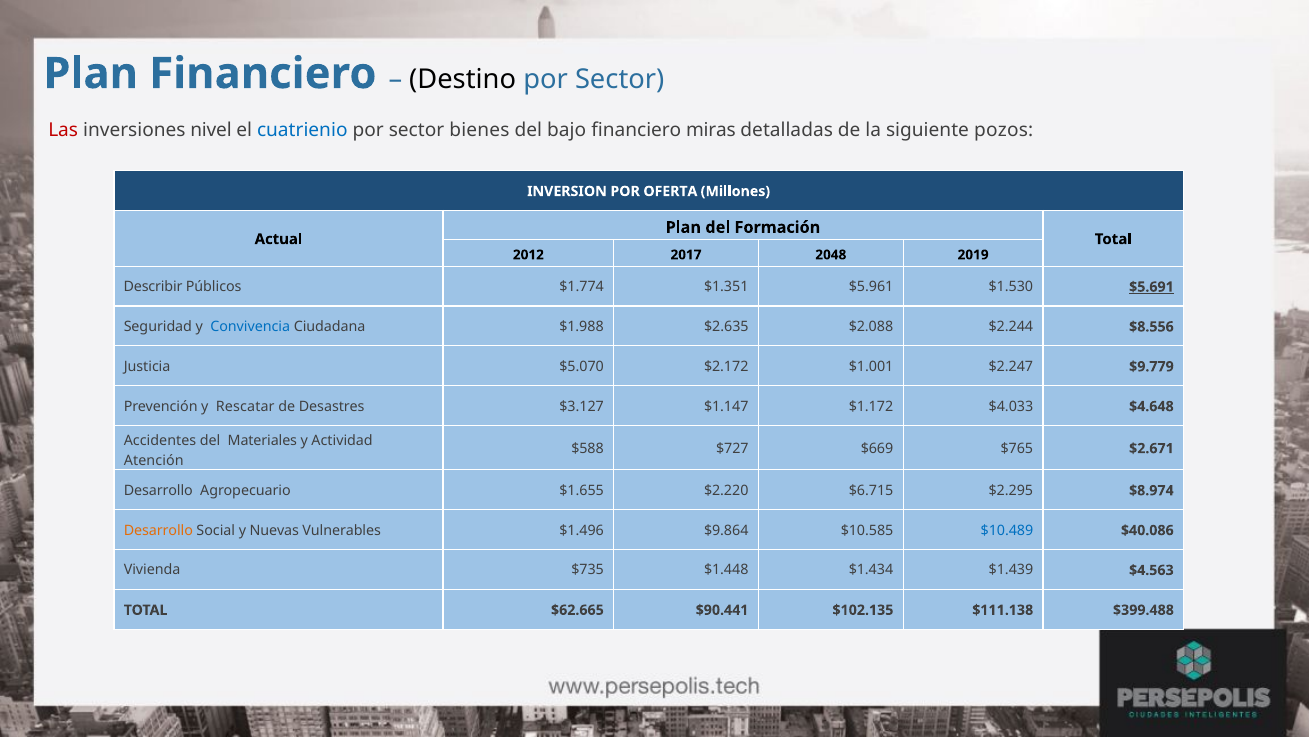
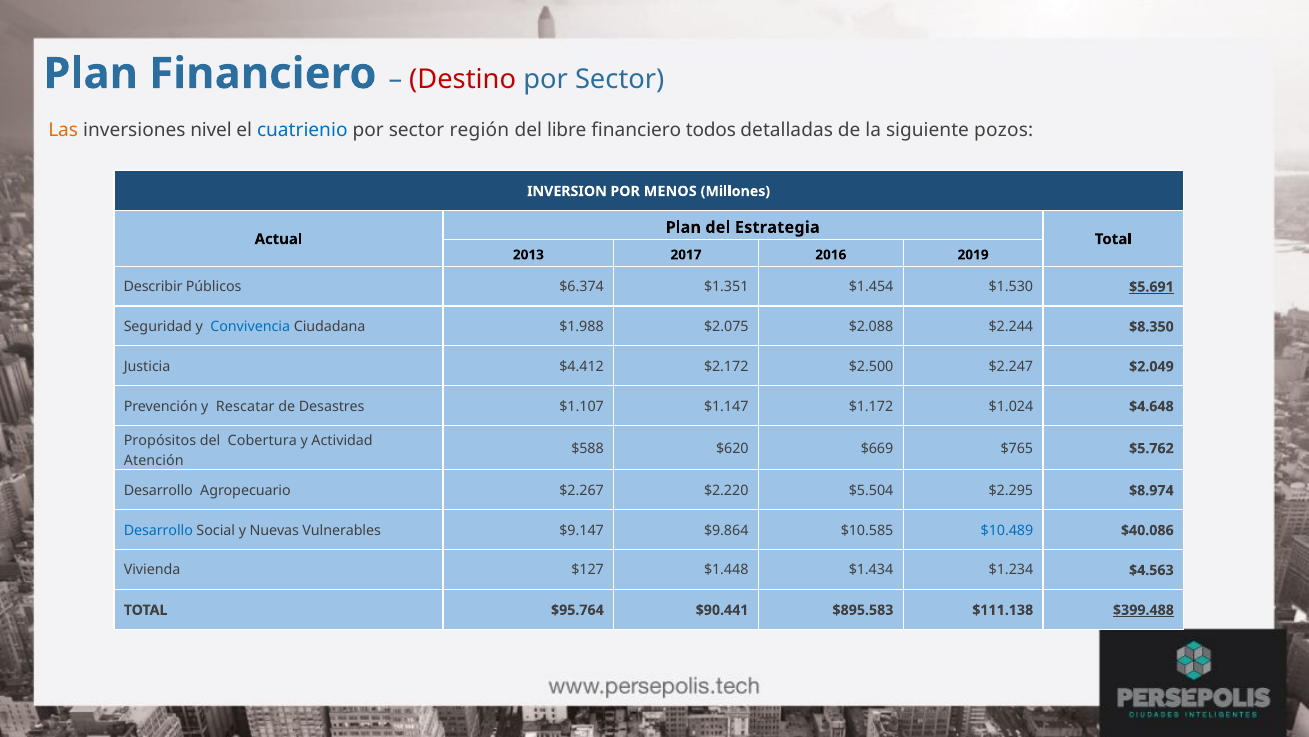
Destino colour: black -> red (463, 79)
Las colour: red -> orange (63, 130)
bienes: bienes -> región (479, 130)
bajo: bajo -> libre (567, 130)
miras: miras -> todos (711, 130)
OFERTA: OFERTA -> MENOS (670, 191)
Formación: Formación -> Estrategia (777, 227)
2012: 2012 -> 2013 (528, 255)
2048: 2048 -> 2016 (831, 255)
$1.774: $1.774 -> $6.374 (582, 287)
$5.961: $5.961 -> $1.454 (871, 287)
$2.635: $2.635 -> $2.075 (726, 326)
$8.556: $8.556 -> $8.350 (1151, 326)
$5.070: $5.070 -> $4.412 (582, 366)
$1.001: $1.001 -> $2.500 (871, 366)
$9.779: $9.779 -> $2.049 (1151, 366)
$3.127: $3.127 -> $1.107 (582, 406)
$4.033: $4.033 -> $1.024 (1011, 406)
Accidentes: Accidentes -> Propósitos (160, 441)
Materiales: Materiales -> Cobertura (262, 441)
$727: $727 -> $620 (732, 448)
$2.671: $2.671 -> $5.762 (1151, 448)
$1.655: $1.655 -> $2.267 (582, 490)
$6.715: $6.715 -> $5.504 (871, 490)
Desarrollo colour: orange -> blue (158, 530)
$1.496: $1.496 -> $9.147 (582, 530)
$735: $735 -> $127 (588, 570)
$1.439: $1.439 -> $1.234 (1011, 570)
$62.665: $62.665 -> $95.764 (577, 610)
$102.135: $102.135 -> $895.583 (863, 610)
$399.488 underline: none -> present (1143, 610)
